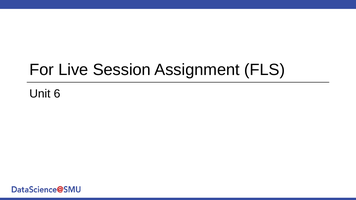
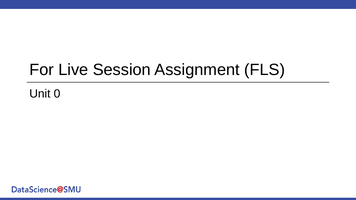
6: 6 -> 0 (57, 94)
